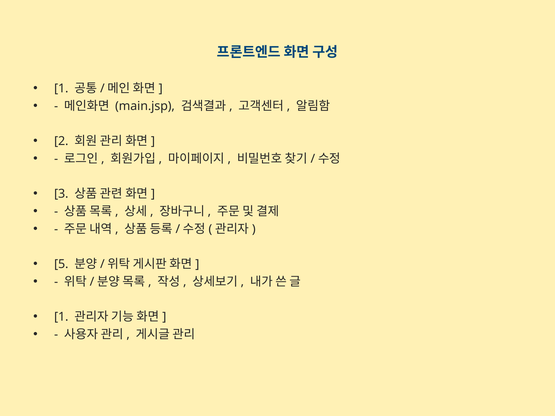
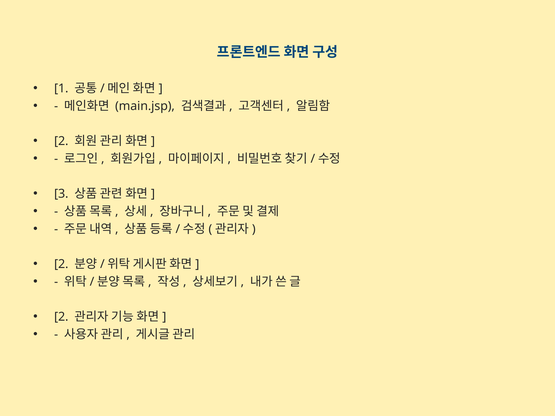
5: 5 -> 2 (61, 264)
1: 1 -> 2 (61, 317)
